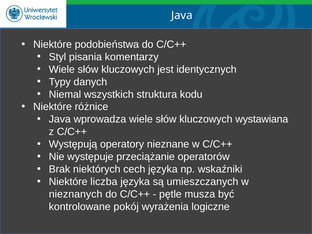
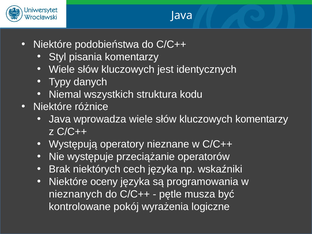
kluczowych wystawiana: wystawiana -> komentarzy (262, 119)
liczba: liczba -> oceny (104, 182)
umieszczanych: umieszczanych -> programowania (203, 182)
